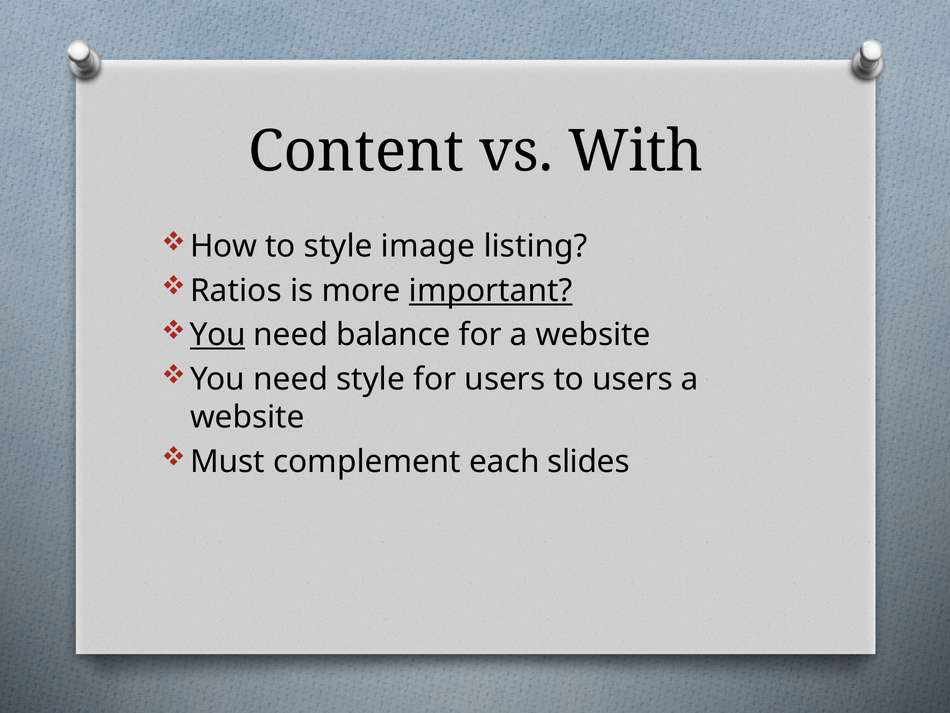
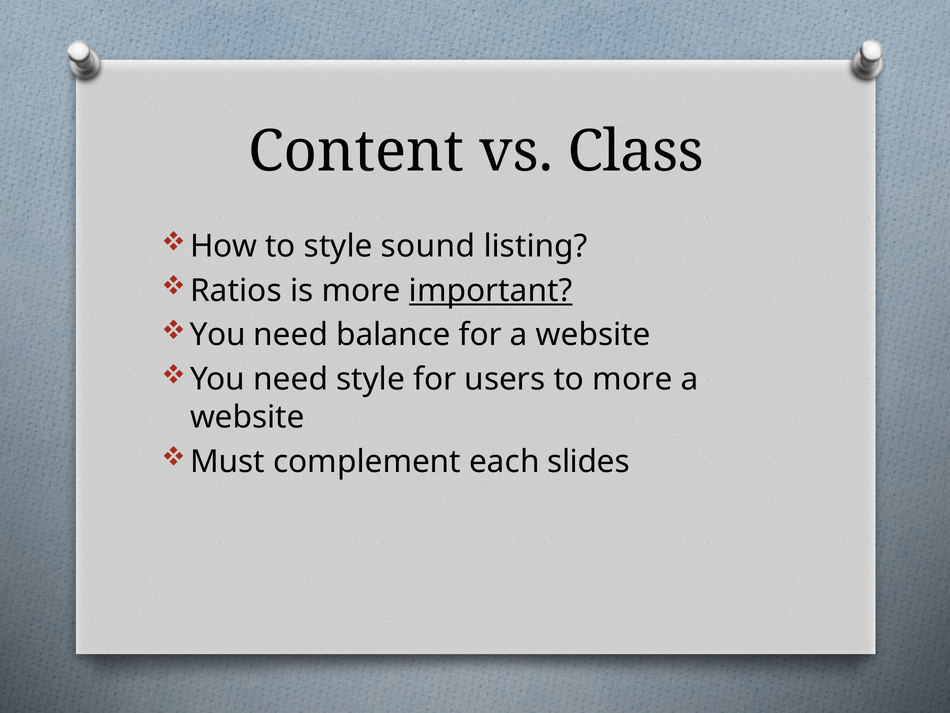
With: With -> Class (636, 151)
image: image -> sound (428, 246)
You underline: present -> none (218, 335)
to users: users -> more (632, 379)
